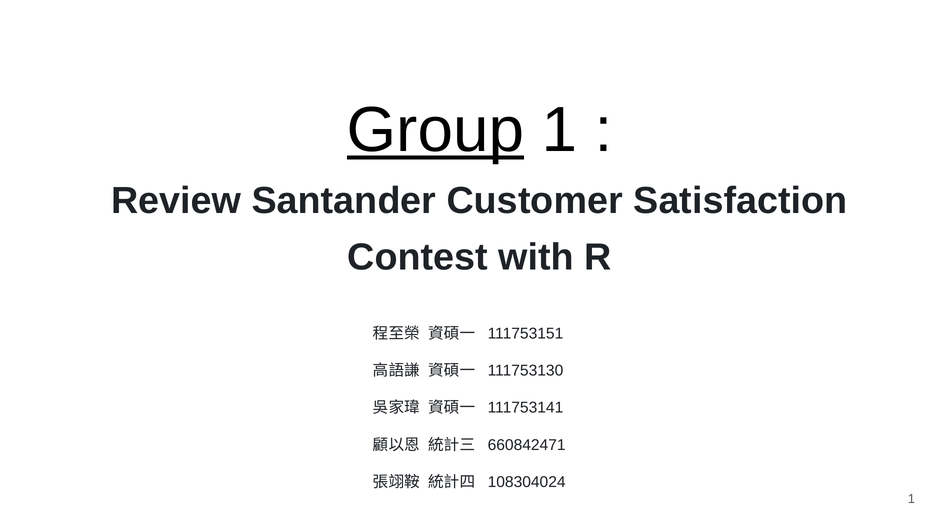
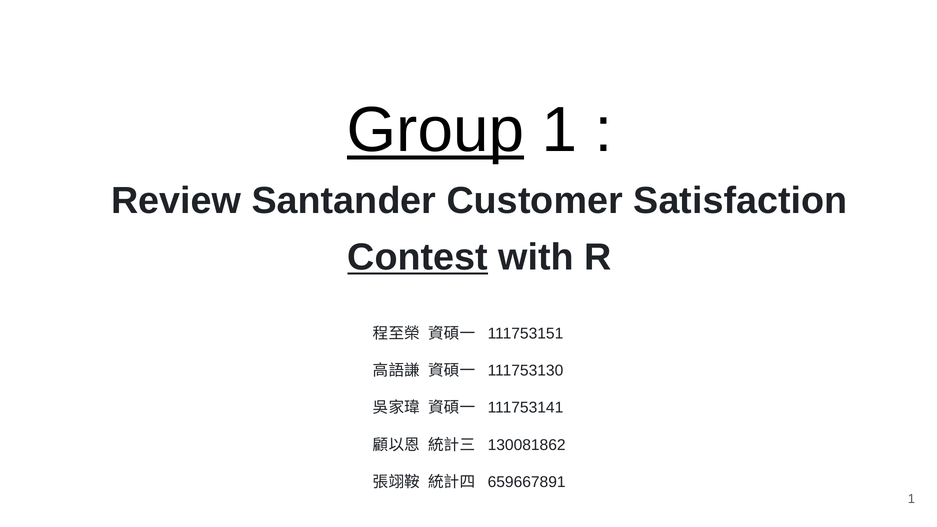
Contest underline: none -> present (418, 257)
660842471: 660842471 -> 130081862 (527, 445)
108304024: 108304024 -> 659667891 (527, 482)
